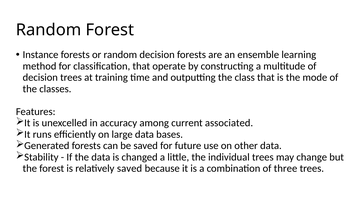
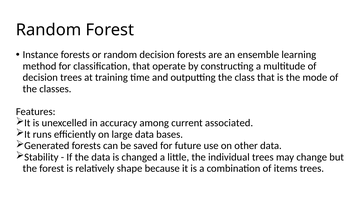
relatively saved: saved -> shape (130, 168)
three: three -> items (286, 168)
